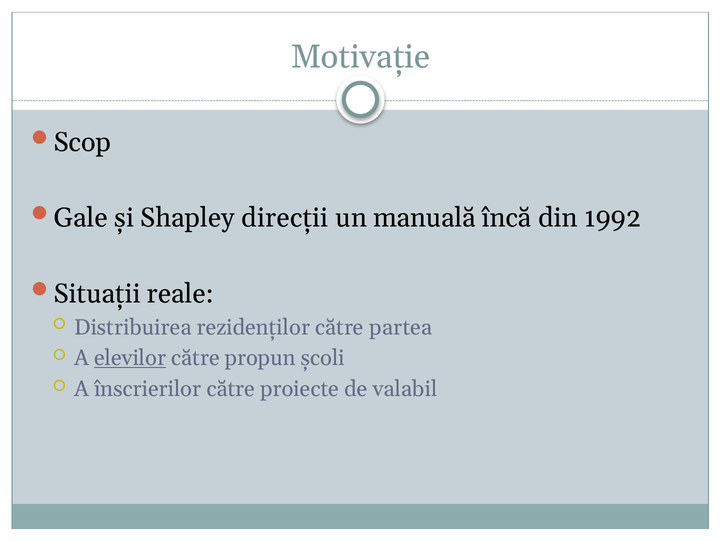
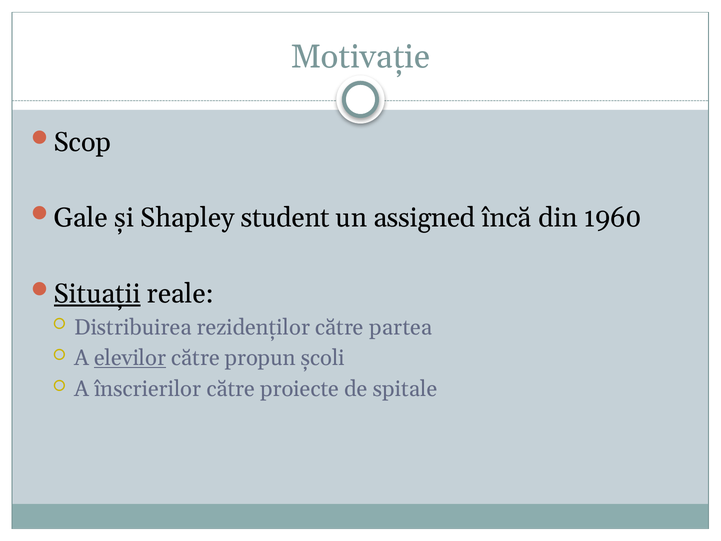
direcții: direcții -> student (285, 218)
manuală: manuală -> assigned (424, 218)
1992: 1992 -> 1960 (613, 218)
Situații underline: none -> present (97, 294)
valabil: valabil -> spitale (405, 389)
